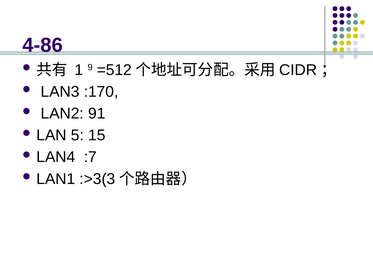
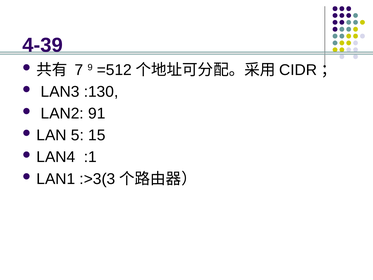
4-86: 4-86 -> 4-39 (43, 45)
1: 1 -> 7 (79, 70)
:170: :170 -> :130 (101, 92)
:7: :7 -> :1 (90, 157)
